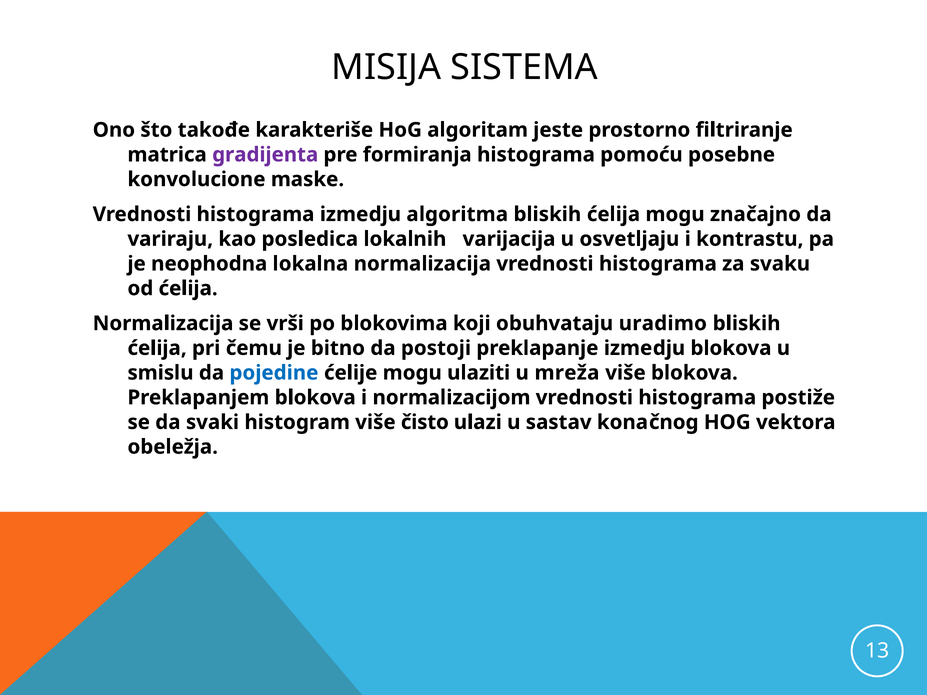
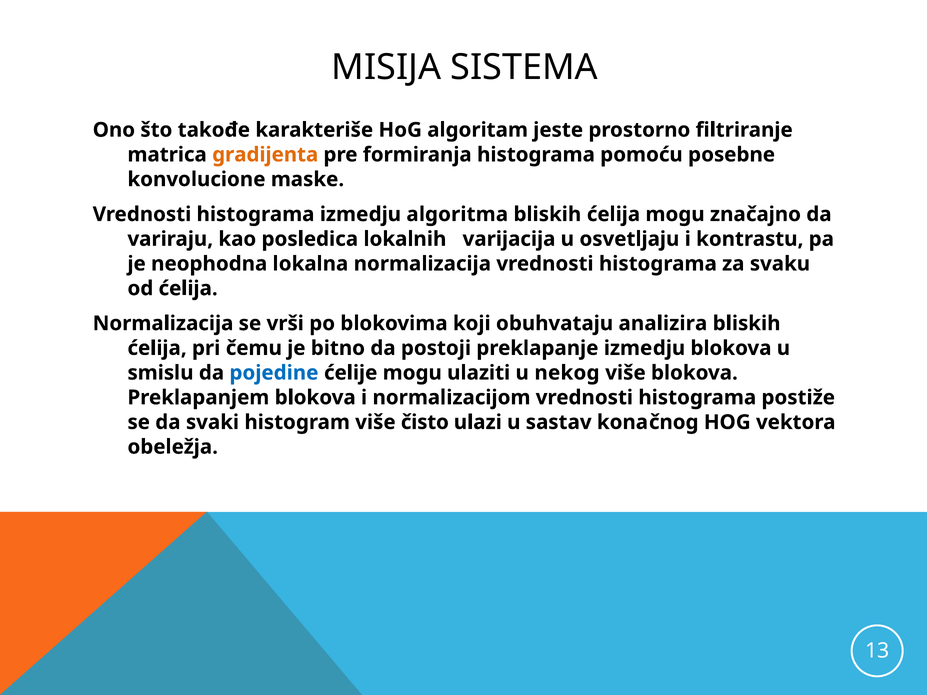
gradijenta colour: purple -> orange (265, 155)
uradimo: uradimo -> analizira (663, 324)
mreža: mreža -> nekog (567, 373)
